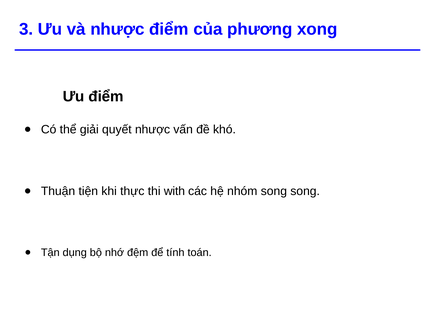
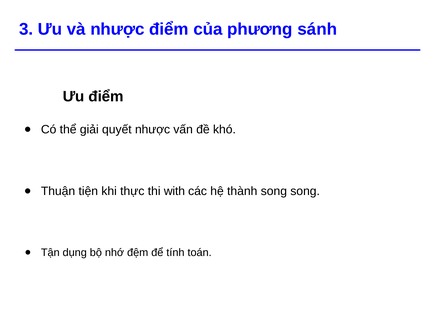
xong: xong -> sánh (317, 29)
nhóm: nhóm -> thành (242, 191)
